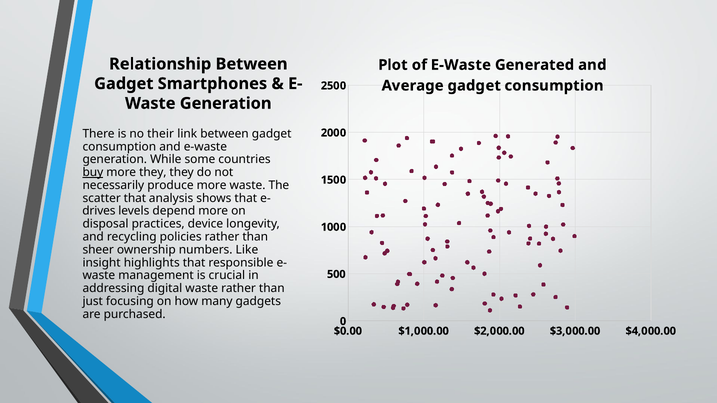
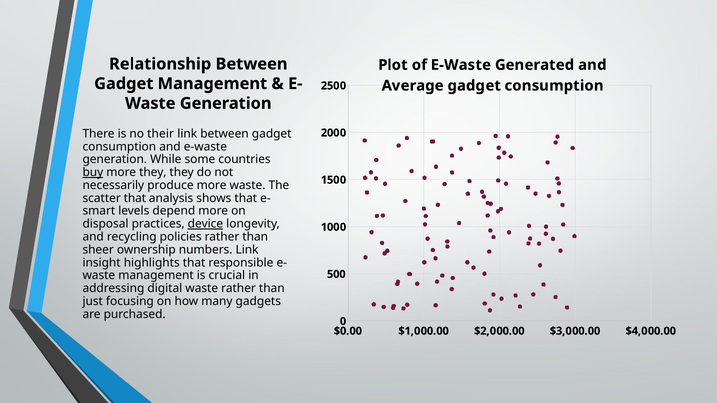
Gadget Smartphones: Smartphones -> Management (212, 84)
drives: drives -> smart (99, 211)
device underline: none -> present (205, 224)
numbers Like: Like -> Link (247, 250)
